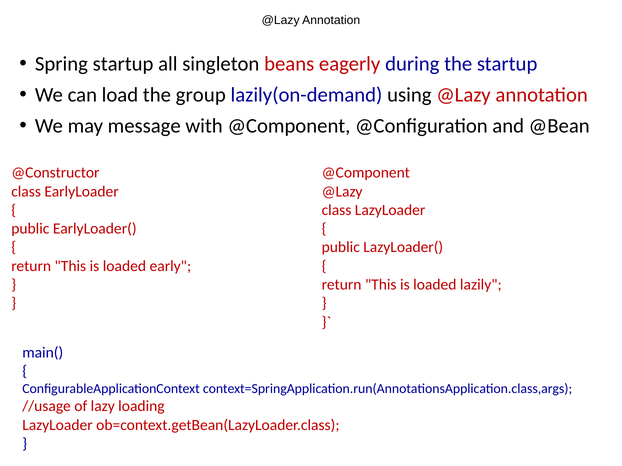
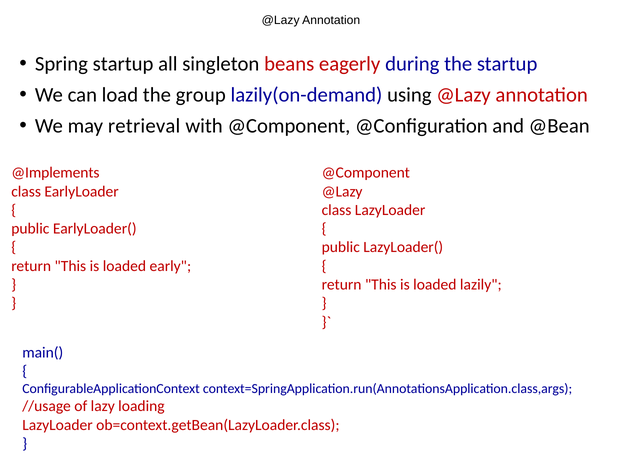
message: message -> retrieval (144, 126)
@Constructor: @Constructor -> @Implements (55, 173)
